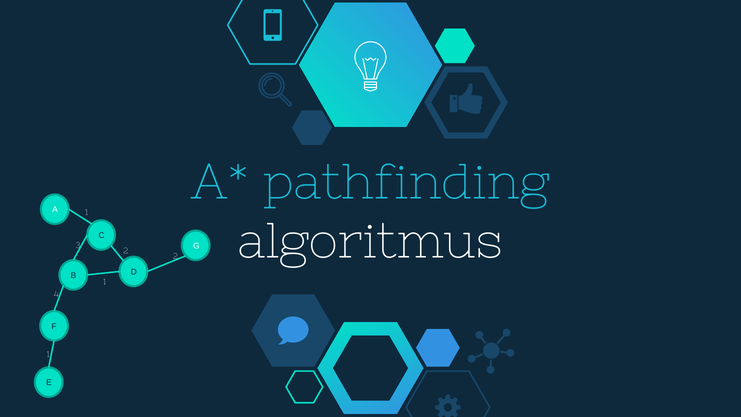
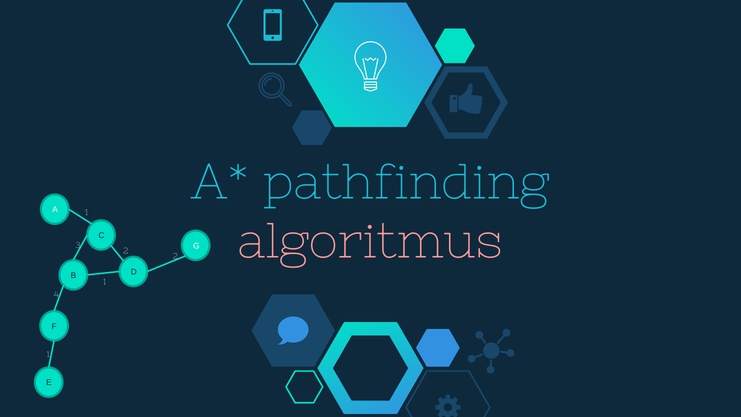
algoritmus colour: white -> pink (370, 241)
